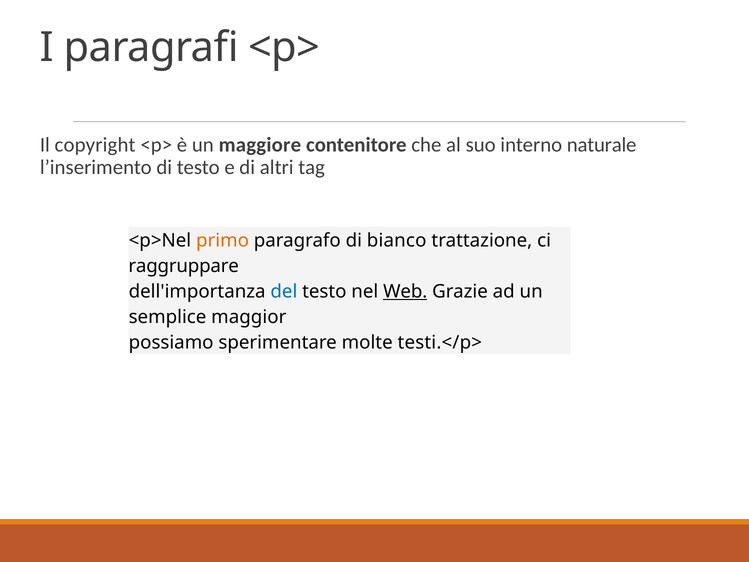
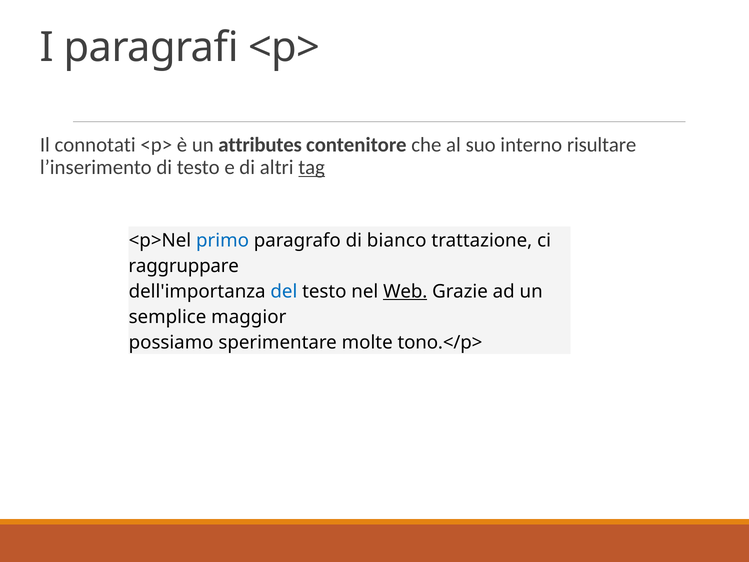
copyright: copyright -> connotati (95, 145)
maggiore: maggiore -> attributes (260, 145)
naturale: naturale -> risultare (602, 145)
tag underline: none -> present (312, 167)
primo colour: orange -> blue (223, 240)
testi.</p>: testi.</p> -> tono.</p> (440, 342)
